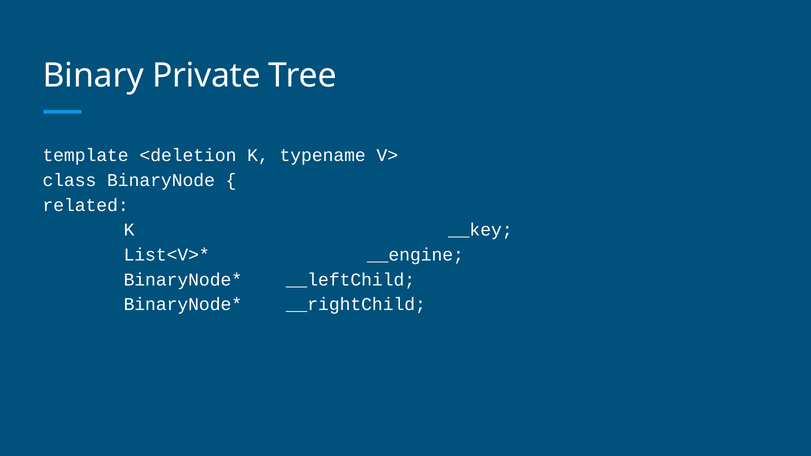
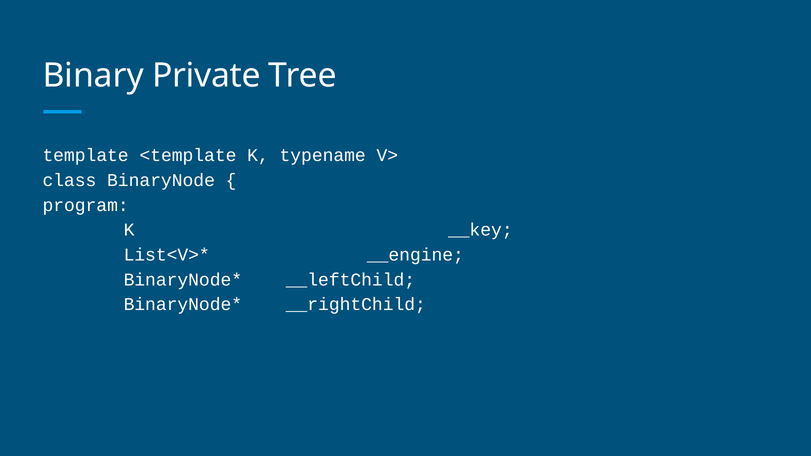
<deletion: <deletion -> <template (188, 156)
related: related -> program (86, 205)
